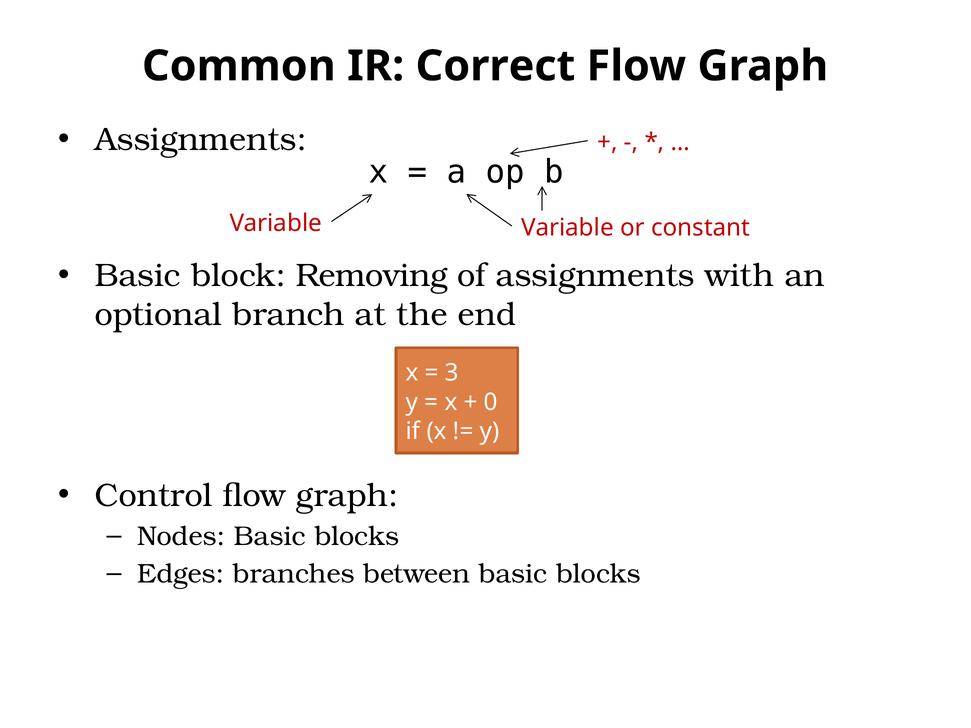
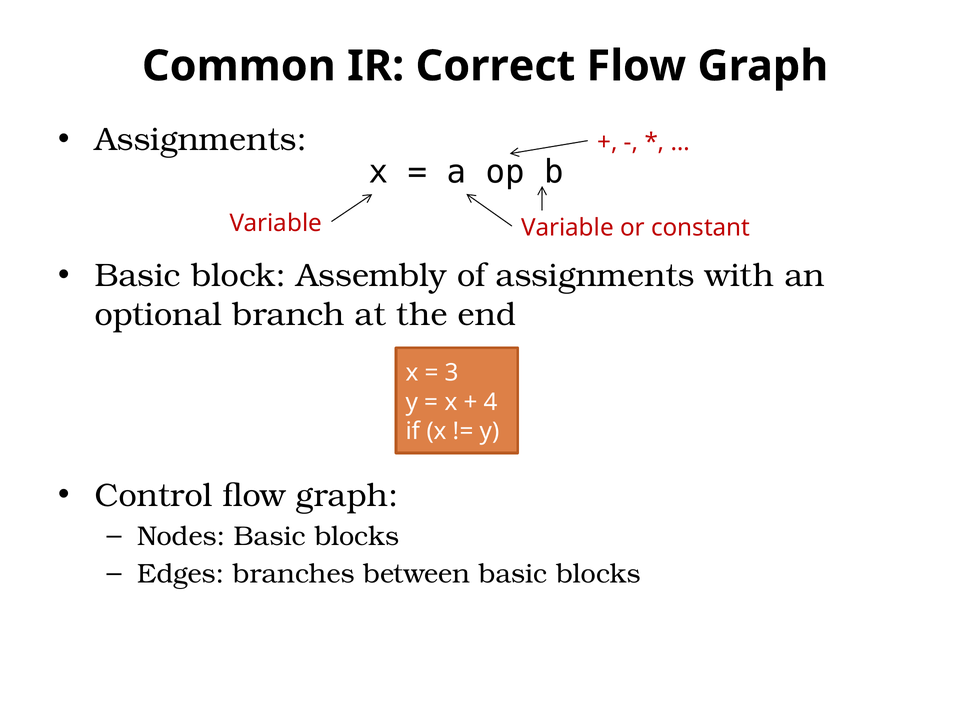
Removing: Removing -> Assembly (371, 276)
0: 0 -> 4 (491, 402)
